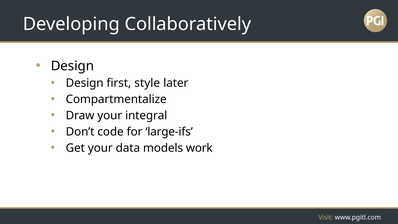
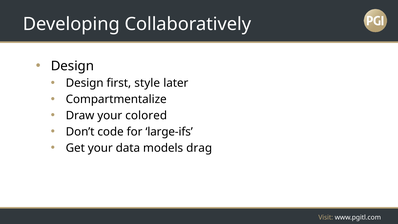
integral: integral -> colored (146, 115)
work: work -> drag (199, 148)
